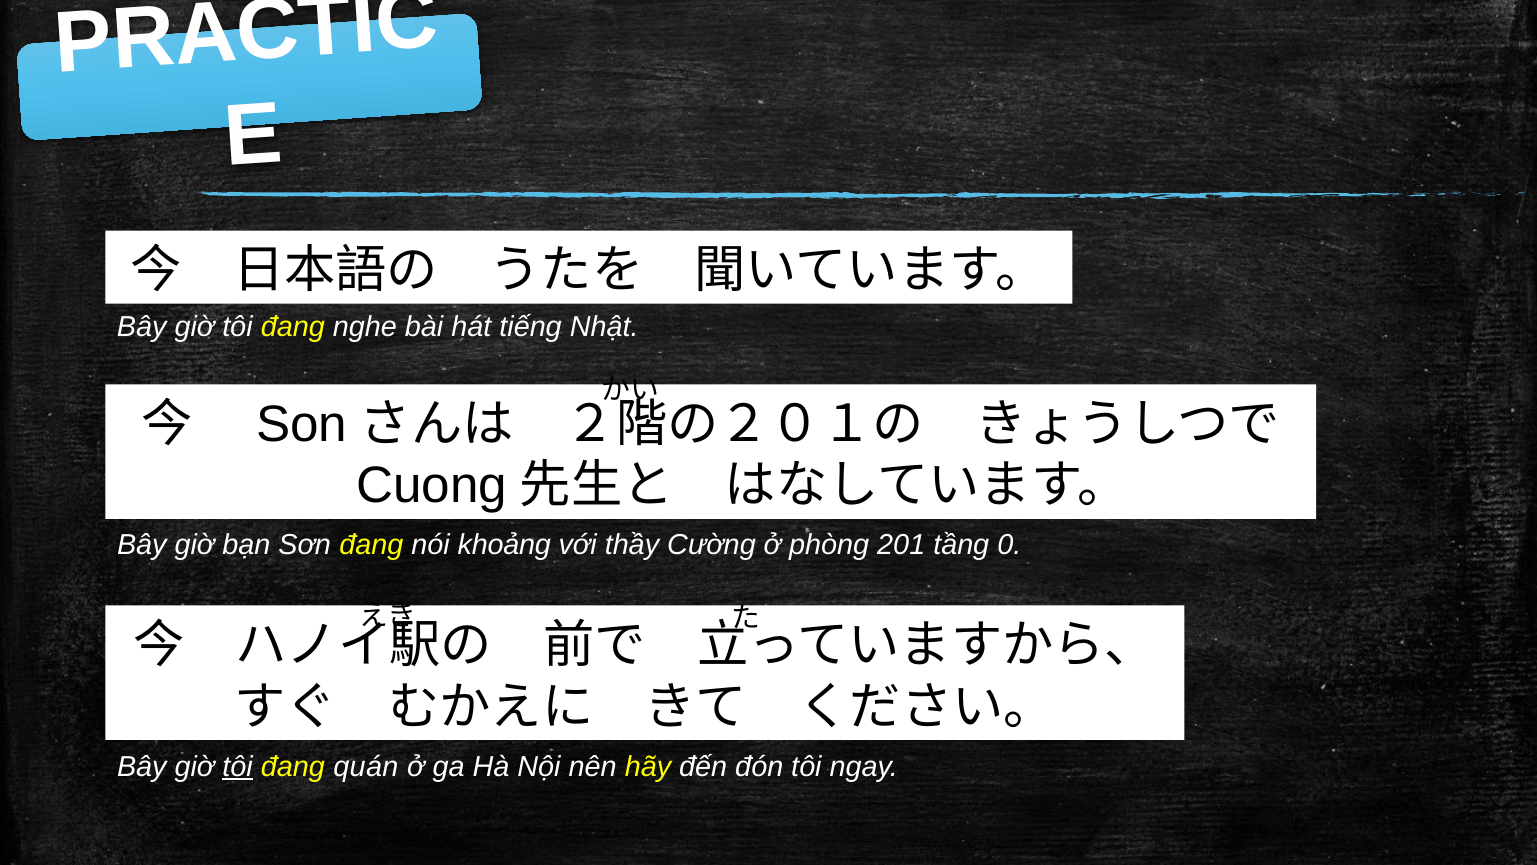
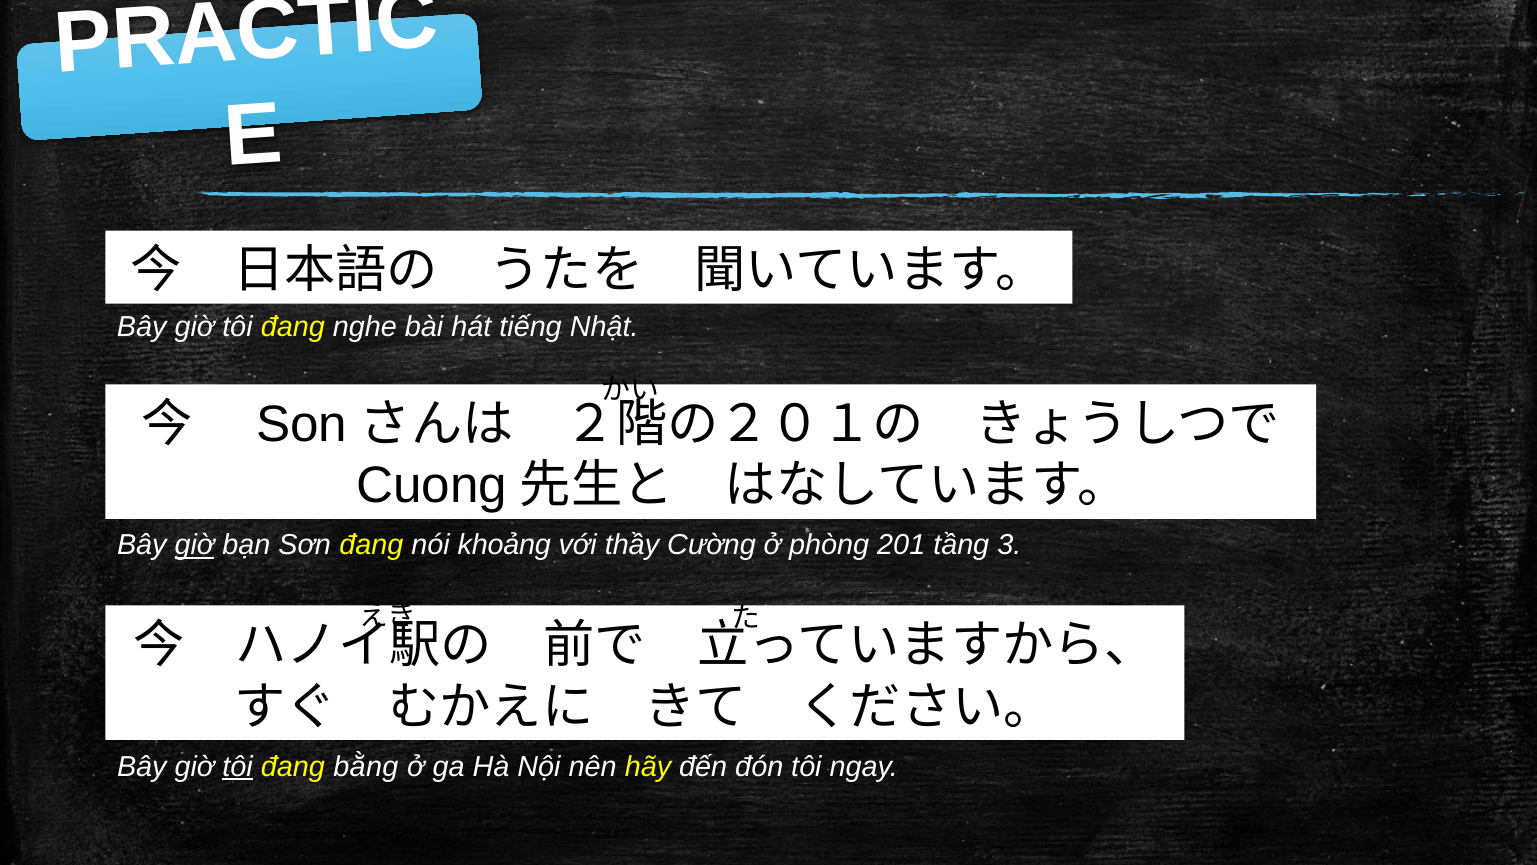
giờ underline: none -> present (194, 545)
0: 0 -> 3 (1009, 545)
quán: quán -> bằng (366, 766)
